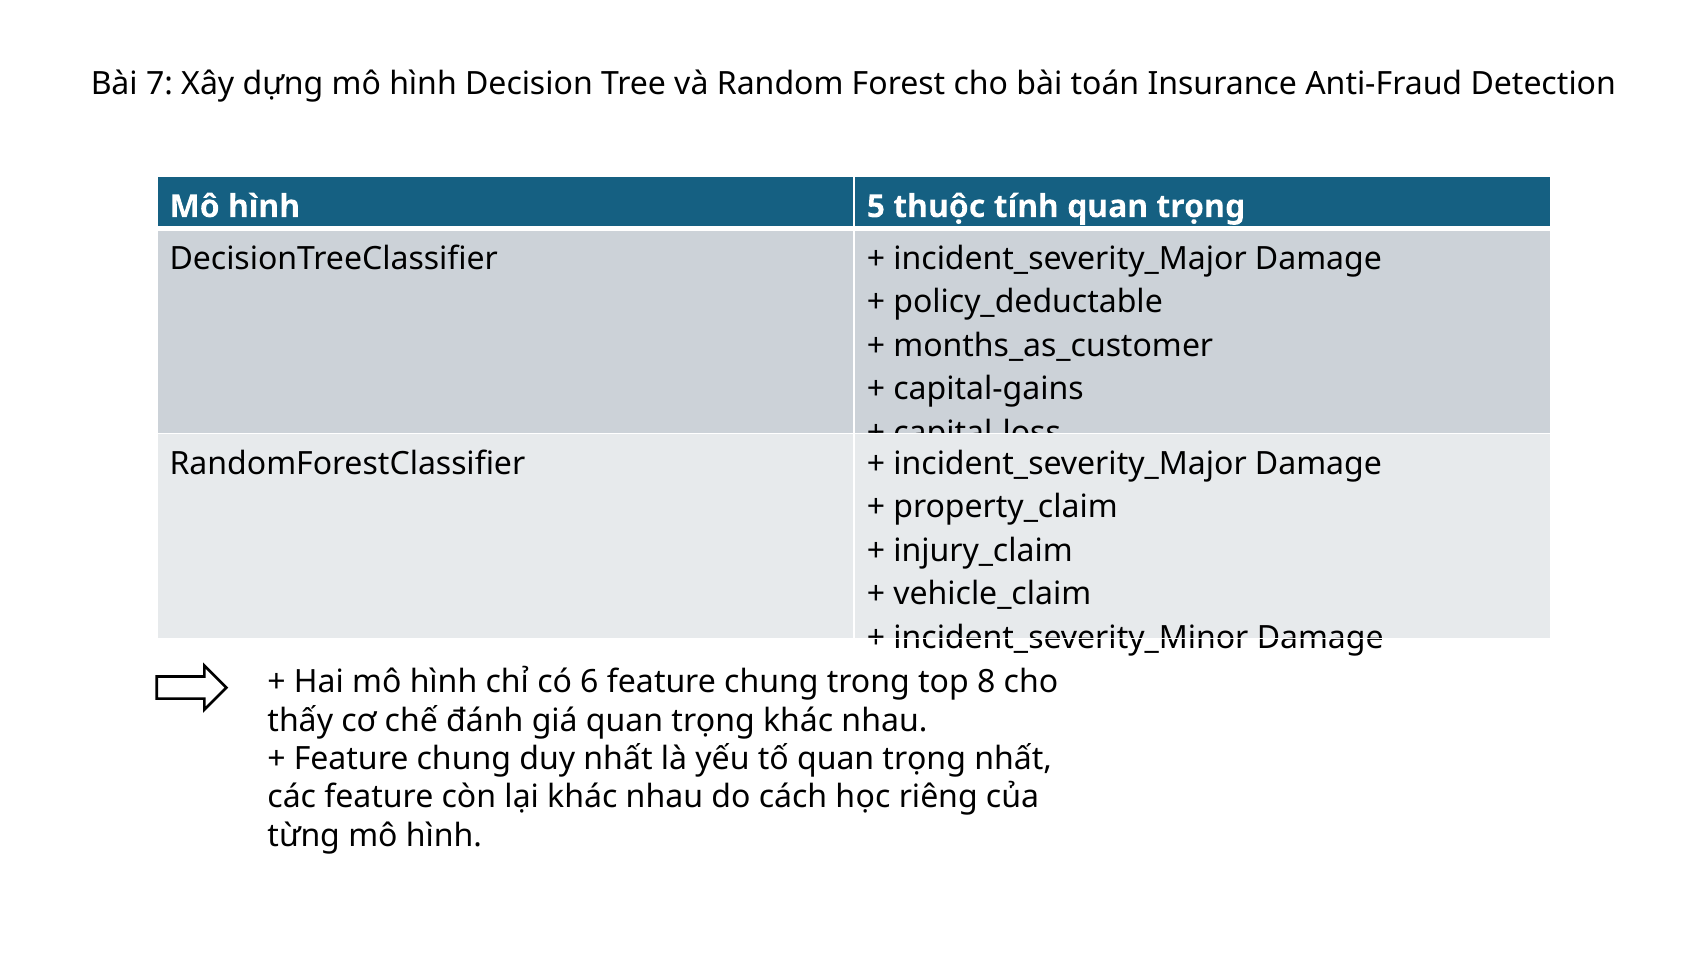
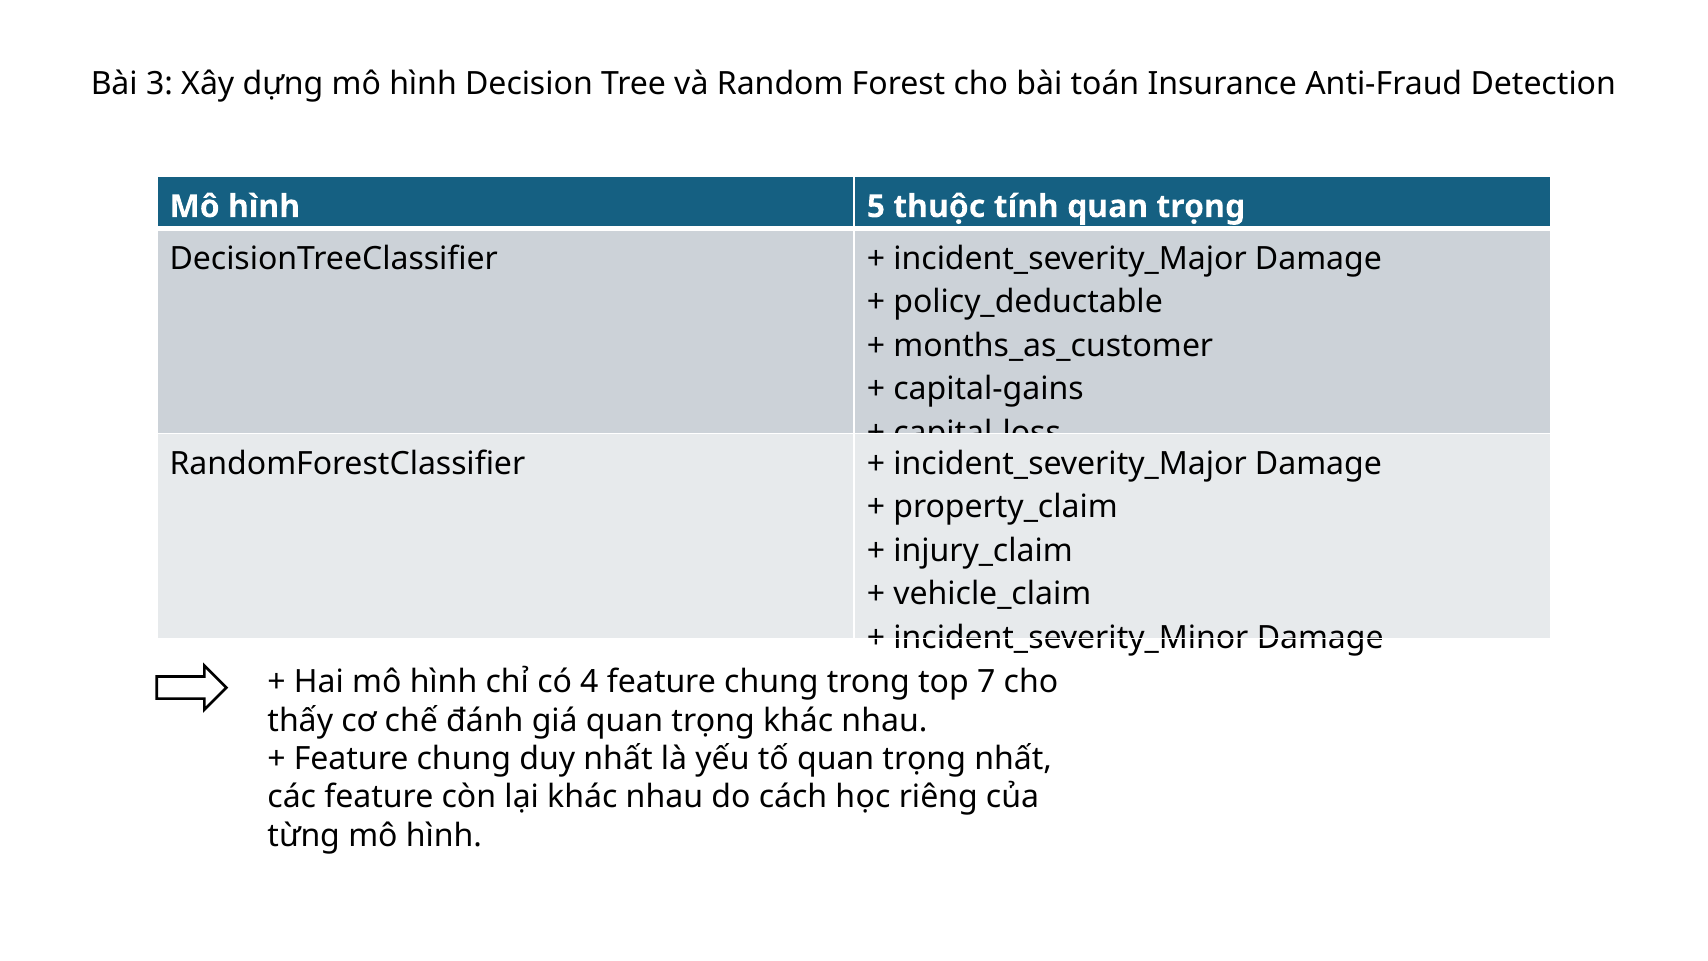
7: 7 -> 3 (159, 84)
6: 6 -> 4 (589, 682)
8: 8 -> 7 (986, 682)
